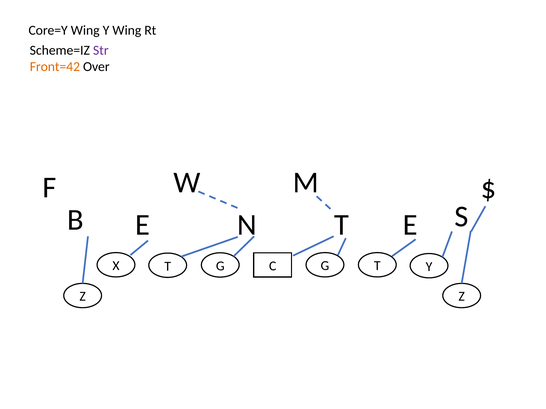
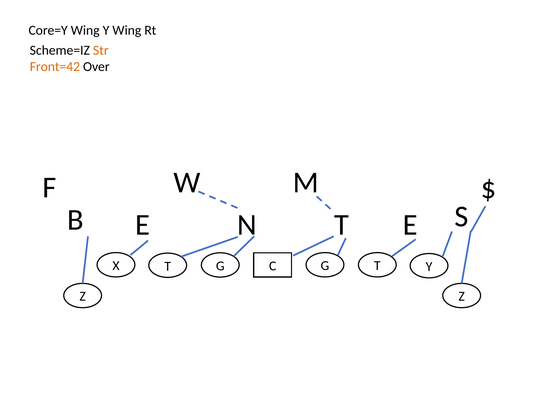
Str colour: purple -> orange (101, 50)
